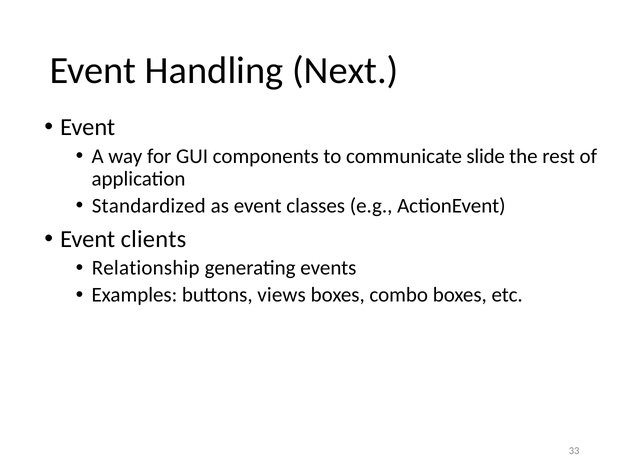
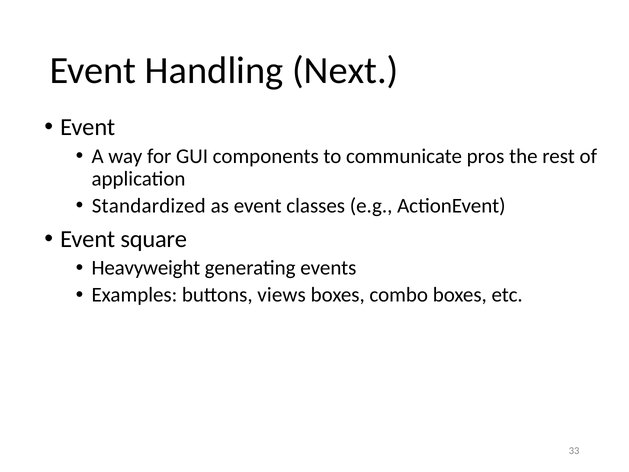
slide: slide -> pros (486, 156)
clients: clients -> square (154, 239)
Relationship: Relationship -> Heavyweight (146, 268)
